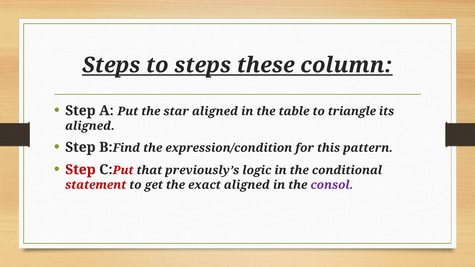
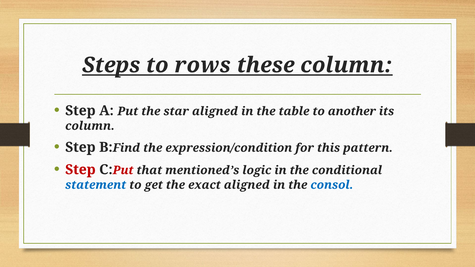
to steps: steps -> rows (203, 65)
triangle: triangle -> another (352, 111)
aligned: aligned -> column (90, 126)
previously’s: previously’s -> mentioned’s (202, 170)
statement colour: red -> blue (96, 185)
consol colour: purple -> blue (332, 185)
